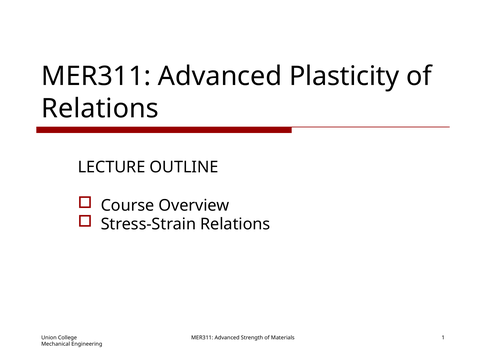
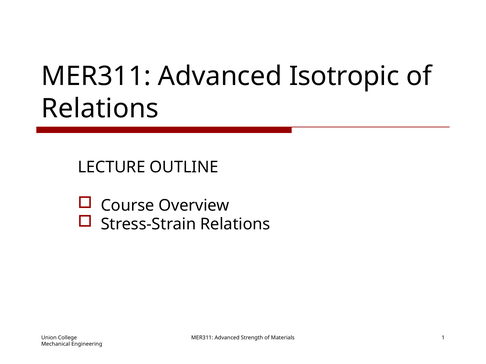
Plasticity: Plasticity -> Isotropic (344, 76)
